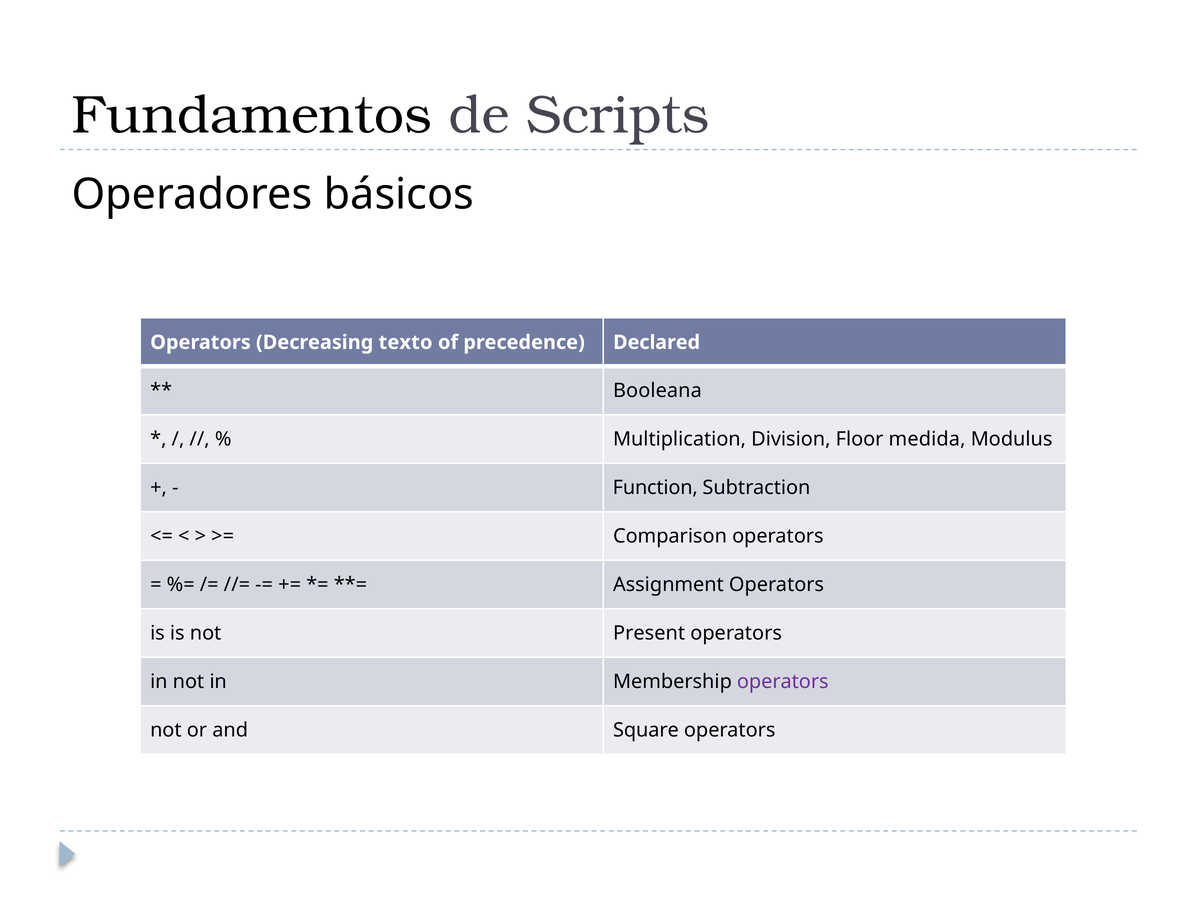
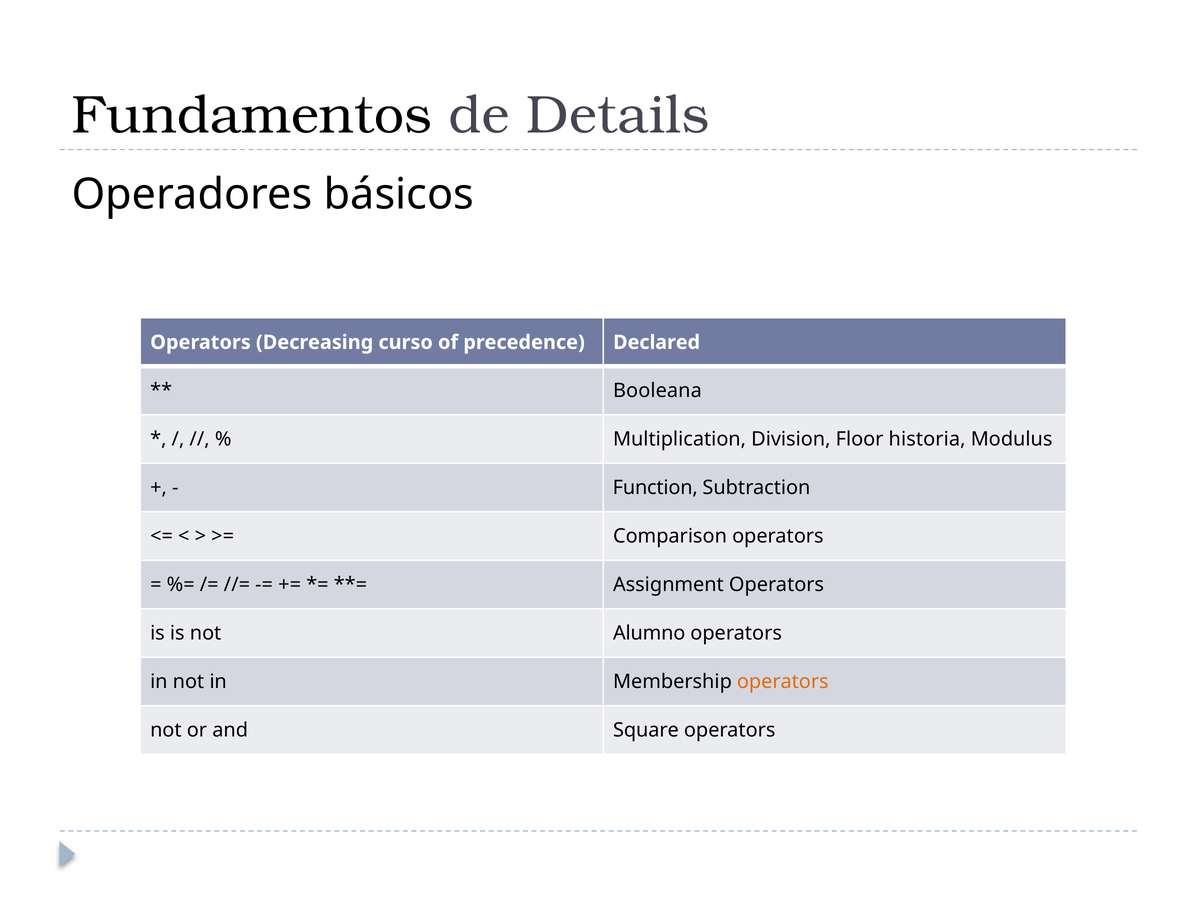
Scripts: Scripts -> Details (618, 115)
texto: texto -> curso (406, 343)
medida: medida -> historia (927, 440)
Present: Present -> Alumno (649, 634)
operators colour: purple -> orange (783, 682)
